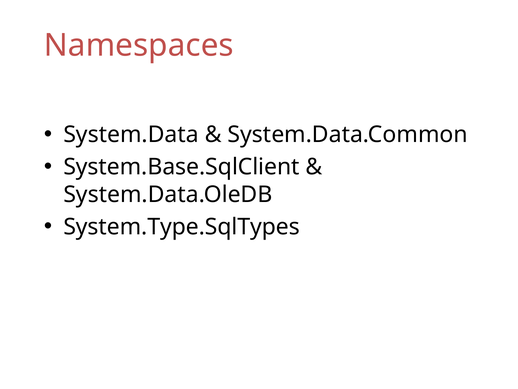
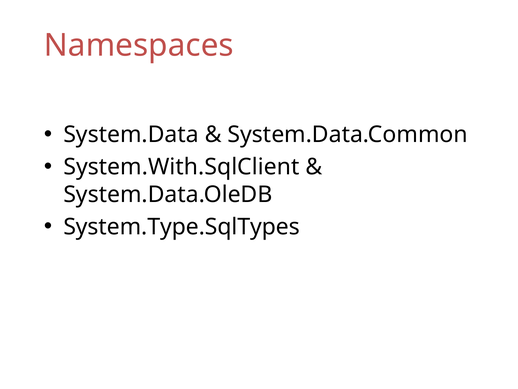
System.Base.SqlClient: System.Base.SqlClient -> System.With.SqlClient (181, 167)
